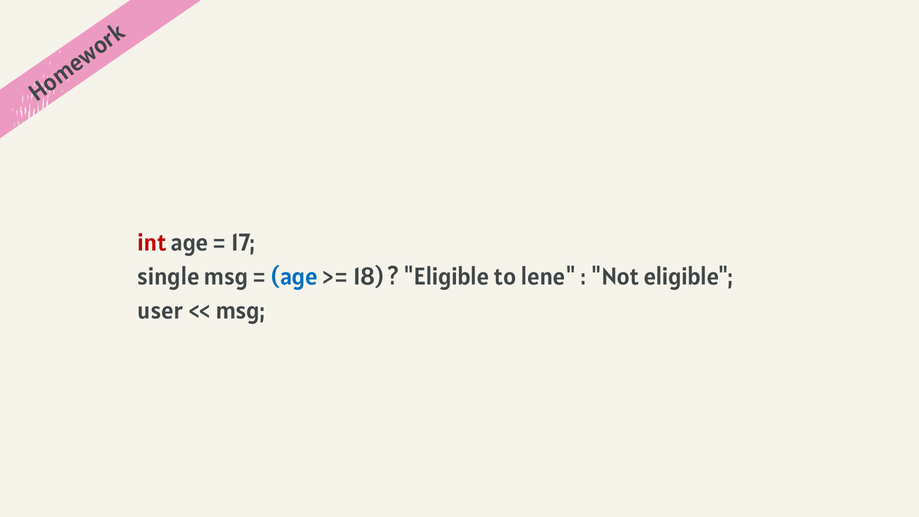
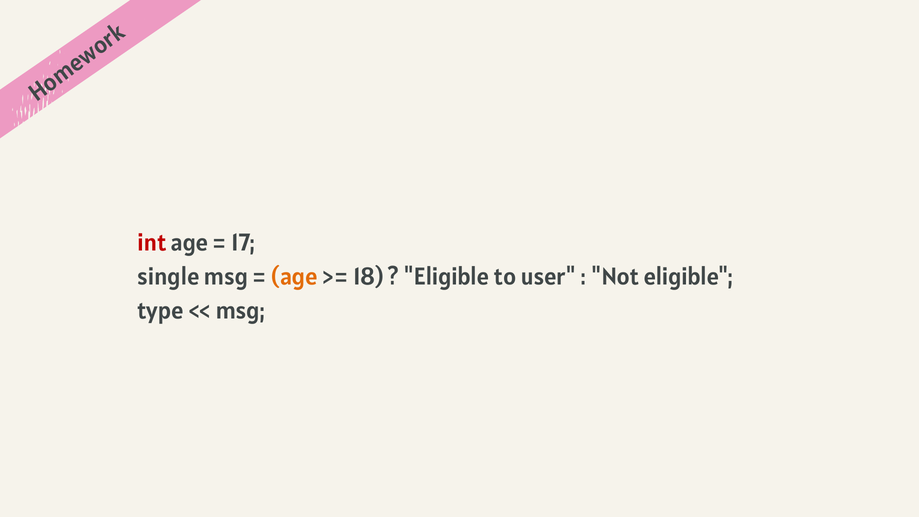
age colour: blue -> orange (294, 277)
lene: lene -> user (549, 277)
user: user -> type (160, 311)
